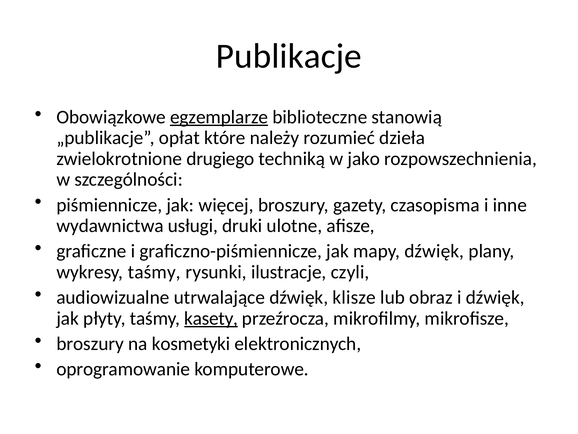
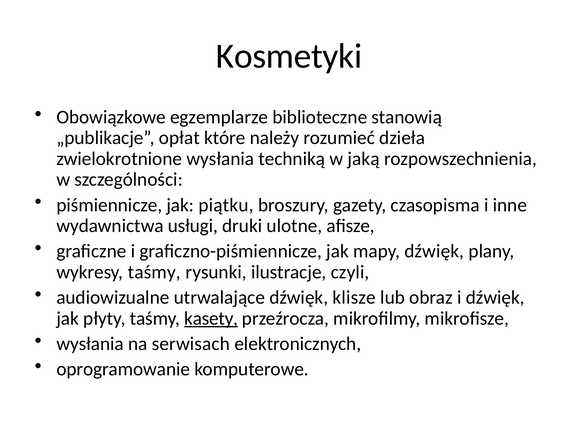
Publikacje: Publikacje -> Kosmetyki (289, 56)
egzemplarze underline: present -> none (219, 117)
zwielokrotnione drugiego: drugiego -> wysłania (220, 159)
jako: jako -> jaką (364, 159)
więcej: więcej -> piątku (226, 205)
broszury: broszury -> wysłania (90, 343)
kosmetyki: kosmetyki -> serwisach (191, 343)
